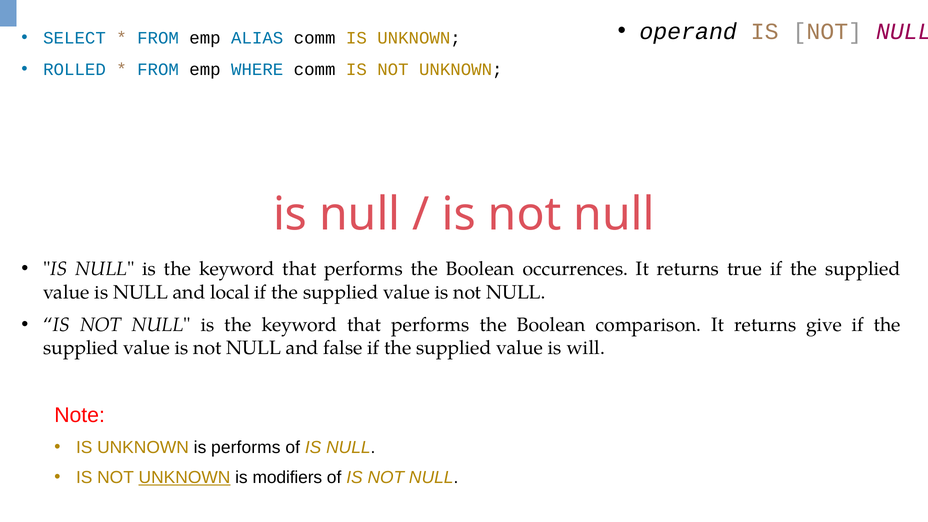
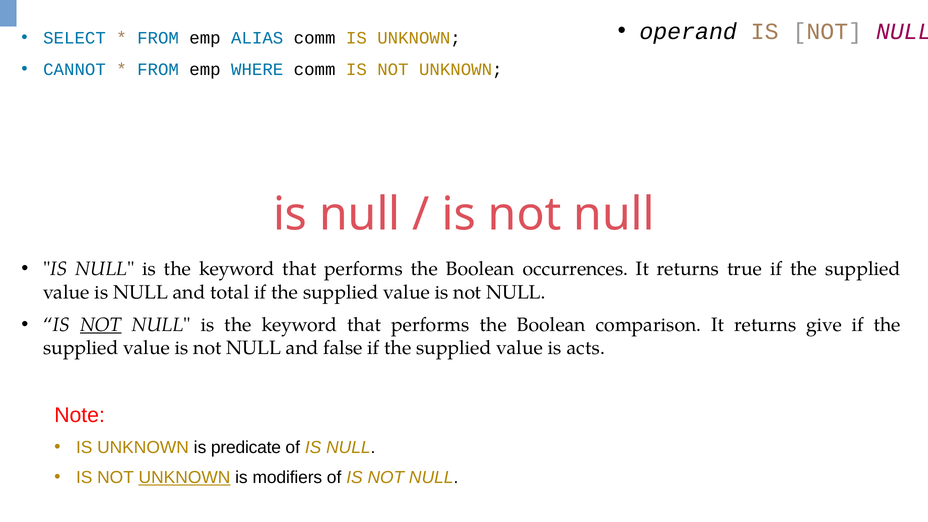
ROLLED: ROLLED -> CANNOT (75, 69)
local: local -> total (230, 292)
NOT underline: none -> present (101, 325)
will: will -> acts (586, 348)
is performs: performs -> predicate (246, 447)
